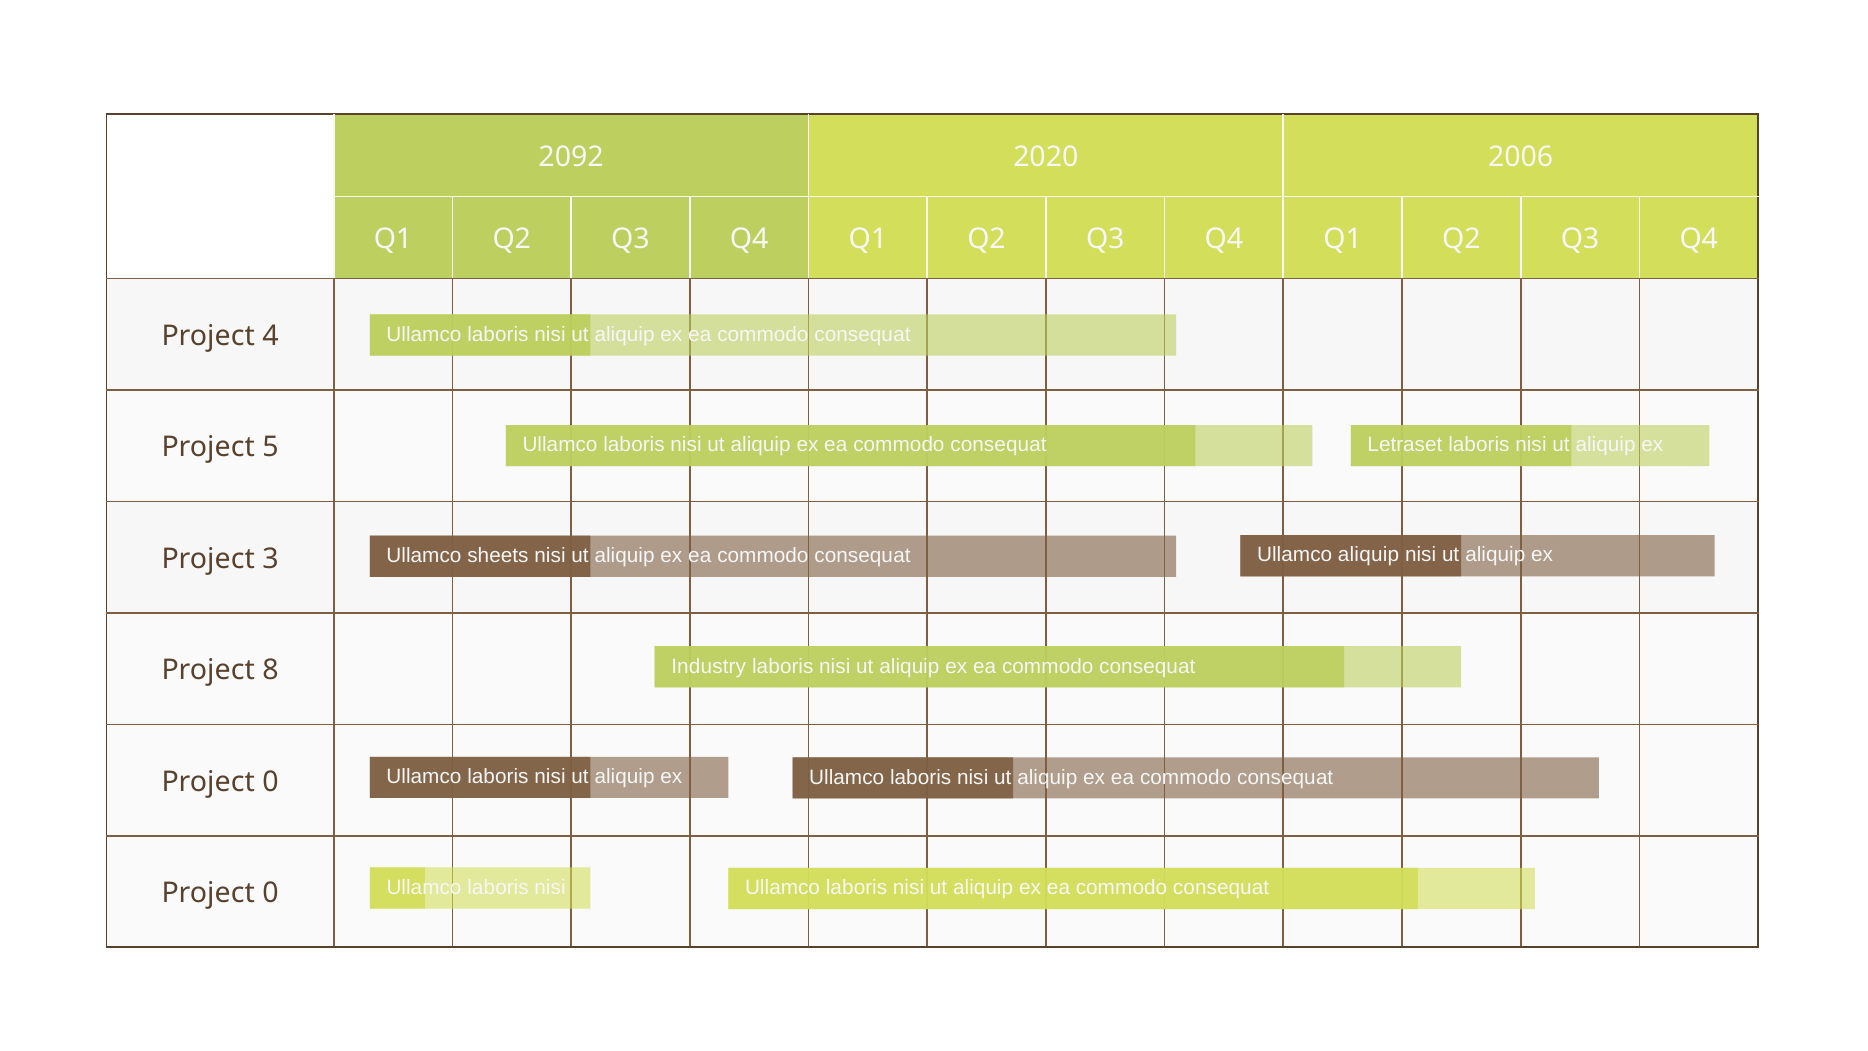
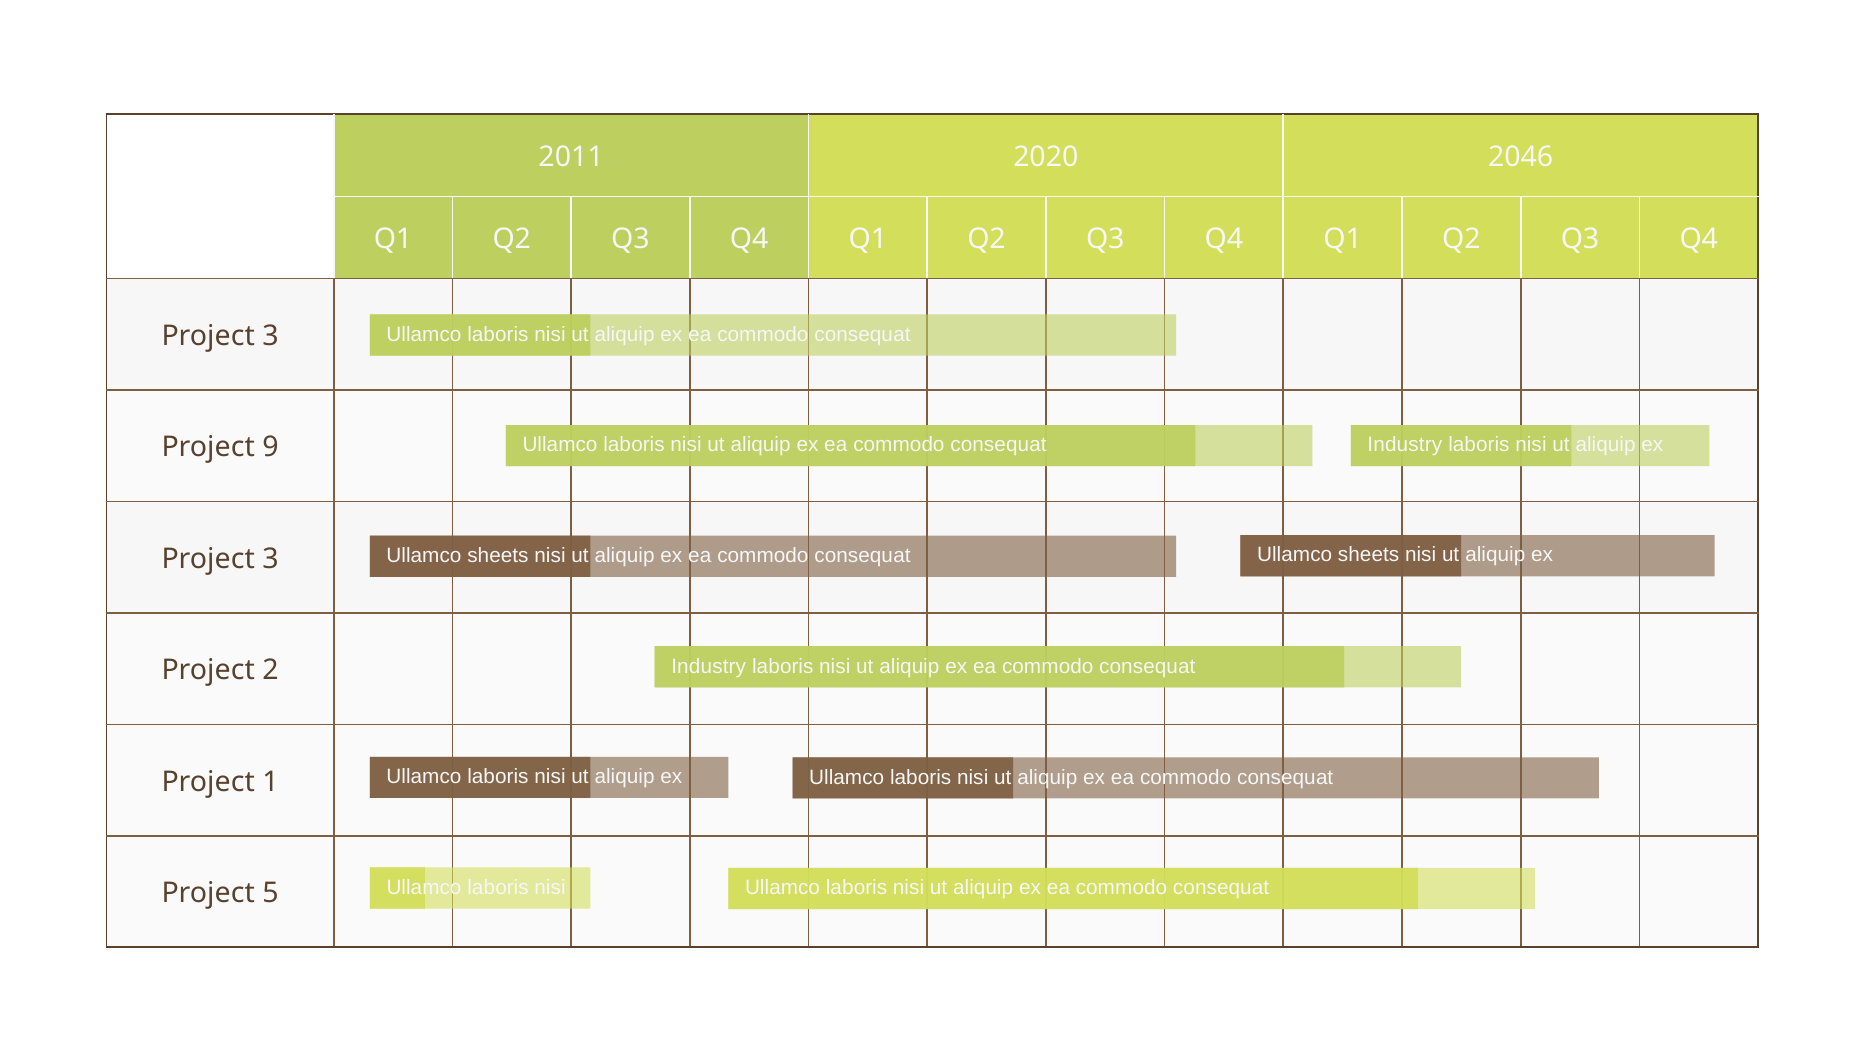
2092: 2092 -> 2011 (571, 157)
2006: 2006 -> 2046 (1521, 157)
4: 4 -> 3 (270, 336)
Letraset: Letraset -> Industry (1405, 445)
5: 5 -> 9 (270, 447)
aliquip: aliquip -> sheets (1369, 555)
8: 8 -> 2 (270, 670)
0: 0 -> 1 (270, 782)
0: 0 -> 5 (270, 893)
